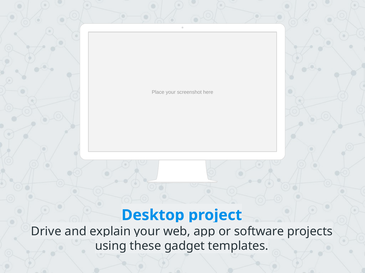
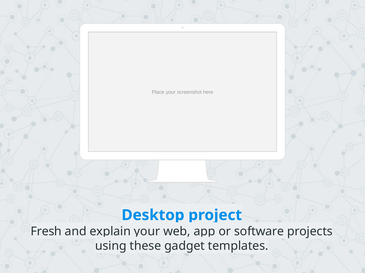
Drive: Drive -> Fresh (46, 232)
